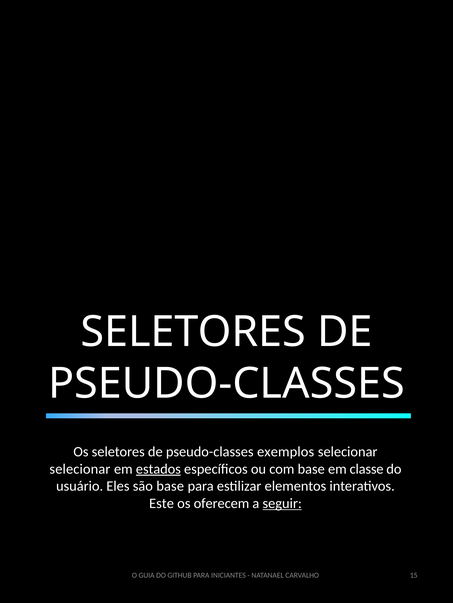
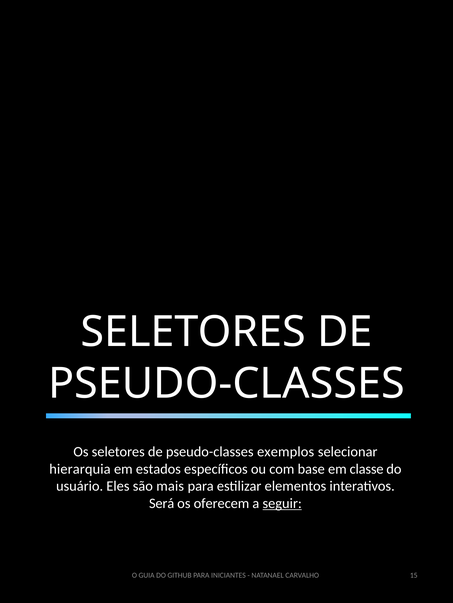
selecionar: selecionar -> hierarquia (80, 470)
estados underline: present -> none (158, 470)
são base: base -> mais (170, 487)
Este: Este -> Será (162, 504)
